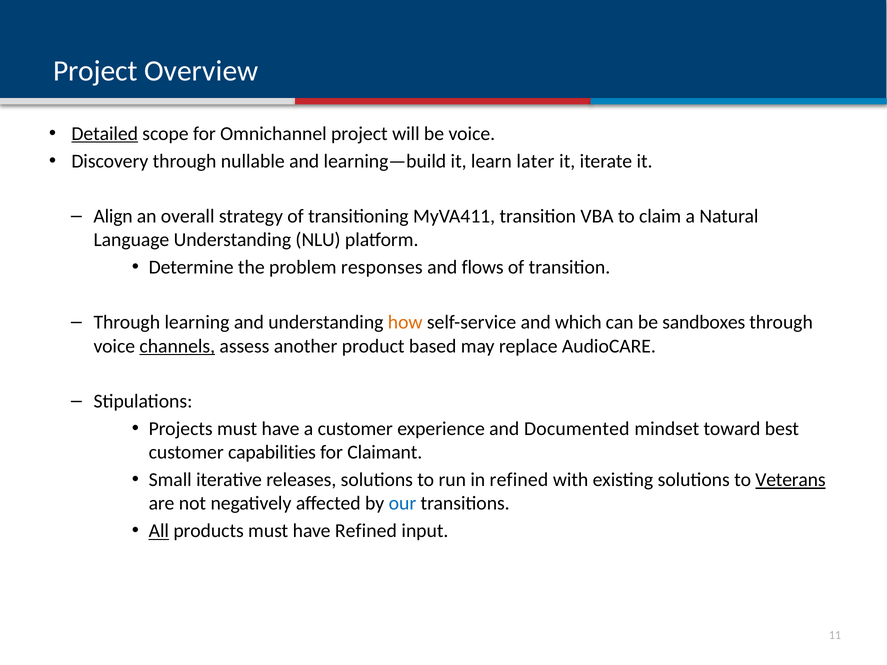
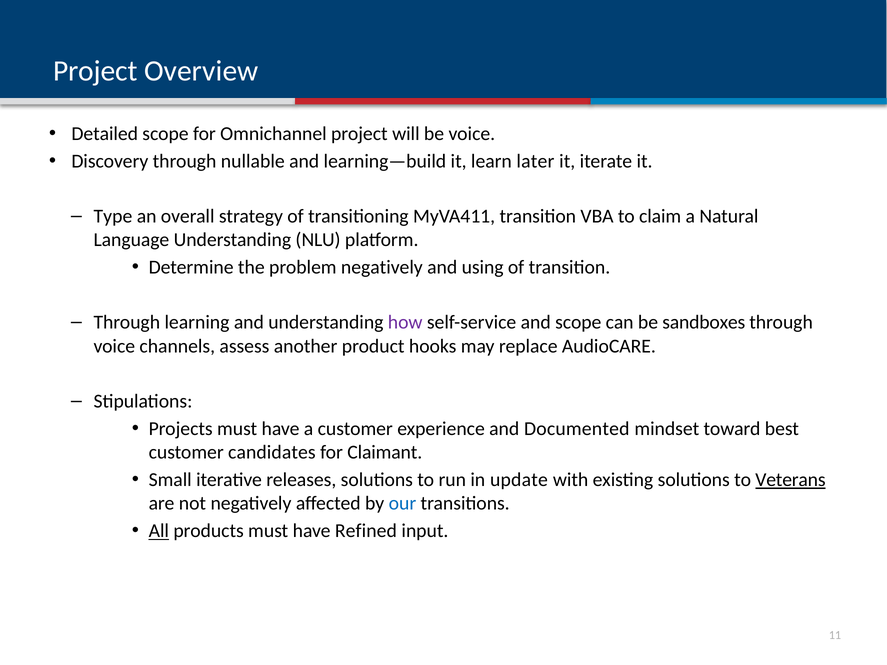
Detailed underline: present -> none (105, 134)
Align: Align -> Type (113, 216)
problem responses: responses -> negatively (382, 267)
flows: flows -> using (483, 267)
how colour: orange -> purple (405, 323)
and which: which -> scope (578, 323)
channels underline: present -> none (177, 346)
based: based -> hooks (433, 346)
capabilities: capabilities -> candidates (272, 452)
in refined: refined -> update (519, 480)
